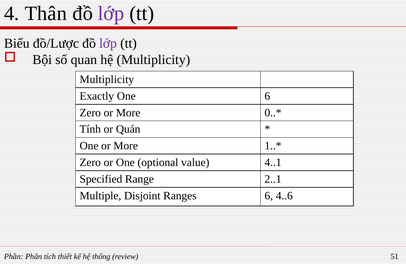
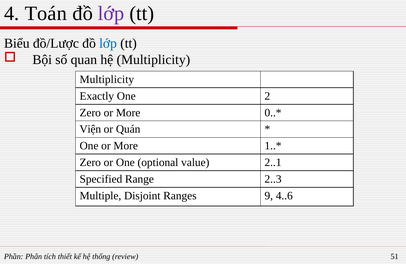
Thân: Thân -> Toán (46, 14)
lớp colour: purple -> blue (108, 43)
One 6: 6 -> 2 (267, 96)
Tính: Tính -> Viện (90, 129)
4..1: 4..1 -> 2..1 (273, 162)
2..1: 2..1 -> 2..3 (273, 179)
Ranges 6: 6 -> 9 (269, 196)
